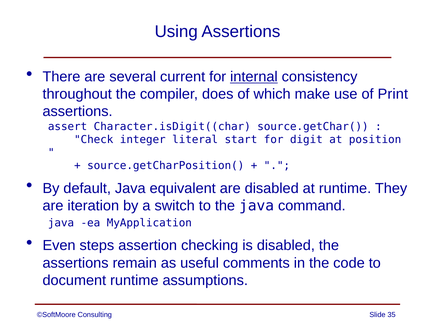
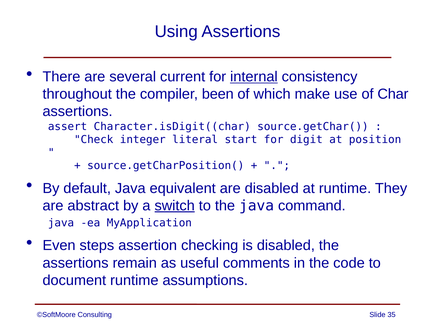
does: does -> been (218, 94)
Print: Print -> Char (393, 94)
iteration: iteration -> abstract (93, 206)
switch underline: none -> present (175, 206)
